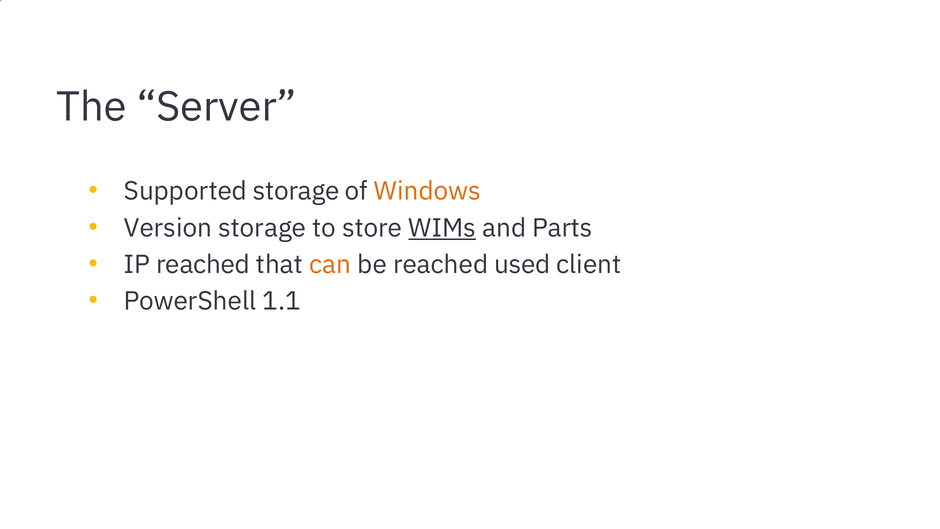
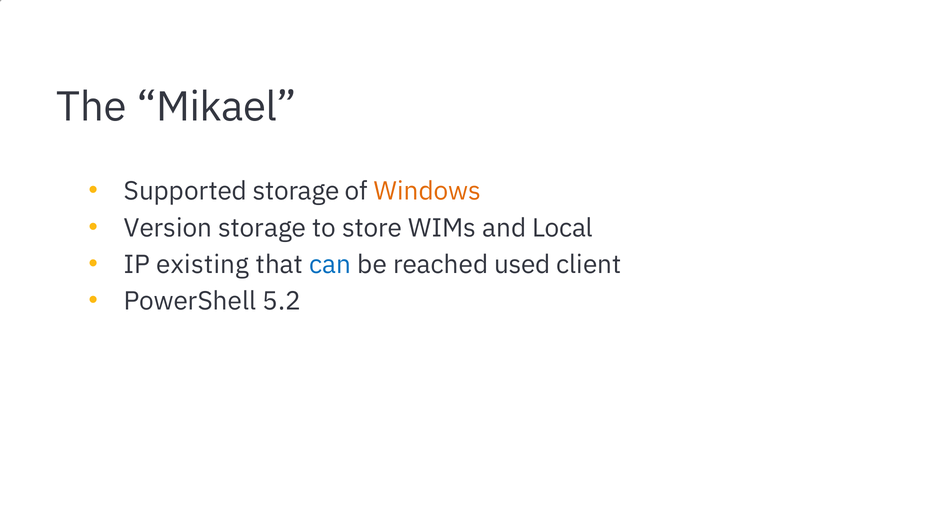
Server: Server -> Mikael (217, 107)
WIMs underline: present -> none (442, 228)
Parts: Parts -> Local (562, 228)
IP reached: reached -> existing (203, 264)
can colour: orange -> blue (330, 264)
1.1: 1.1 -> 5.2 (282, 301)
